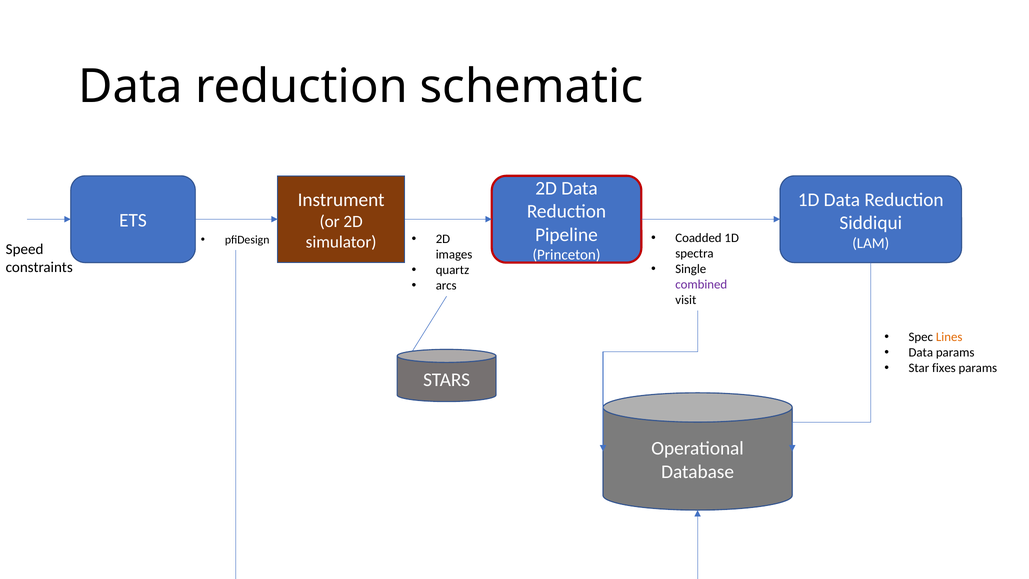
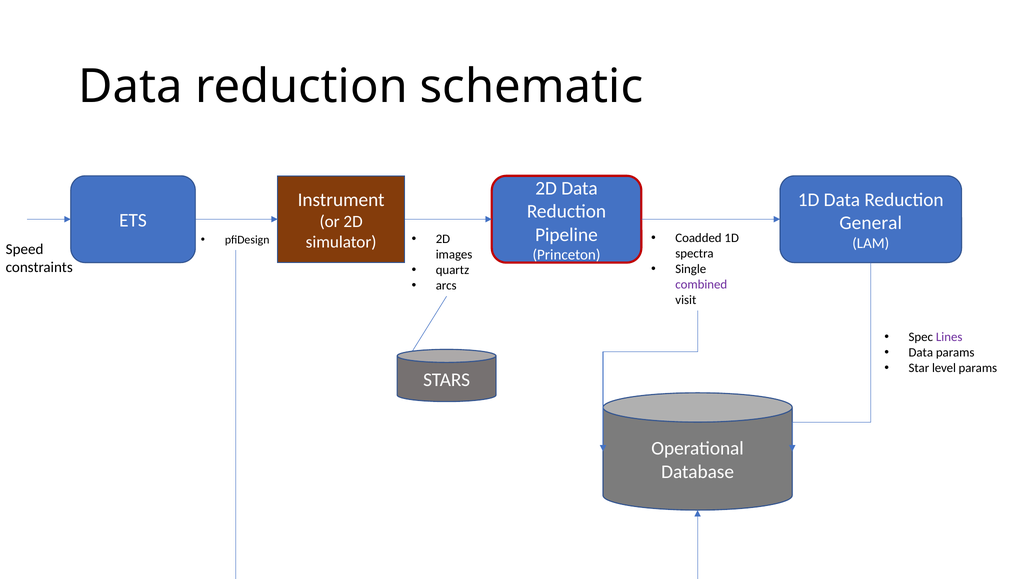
Siddiqui: Siddiqui -> General (871, 223)
Lines colour: orange -> purple (949, 337)
fixes: fixes -> level (944, 368)
